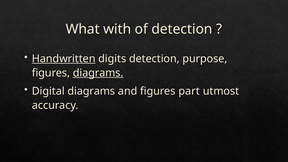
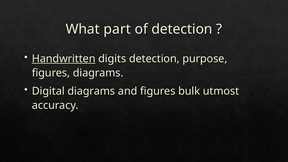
with: with -> part (117, 29)
diagrams underline: present -> none (98, 73)
part: part -> bulk (189, 91)
